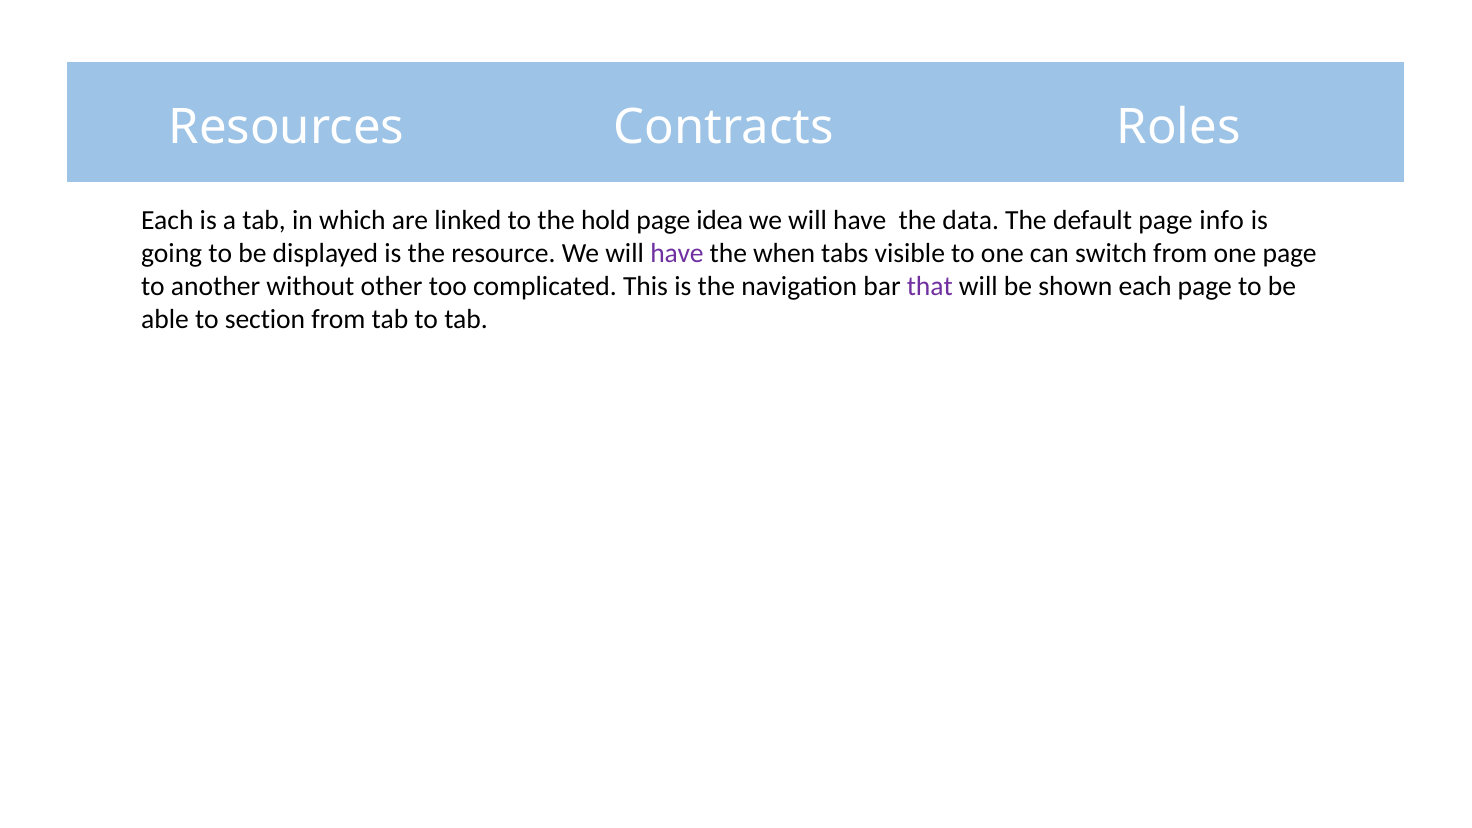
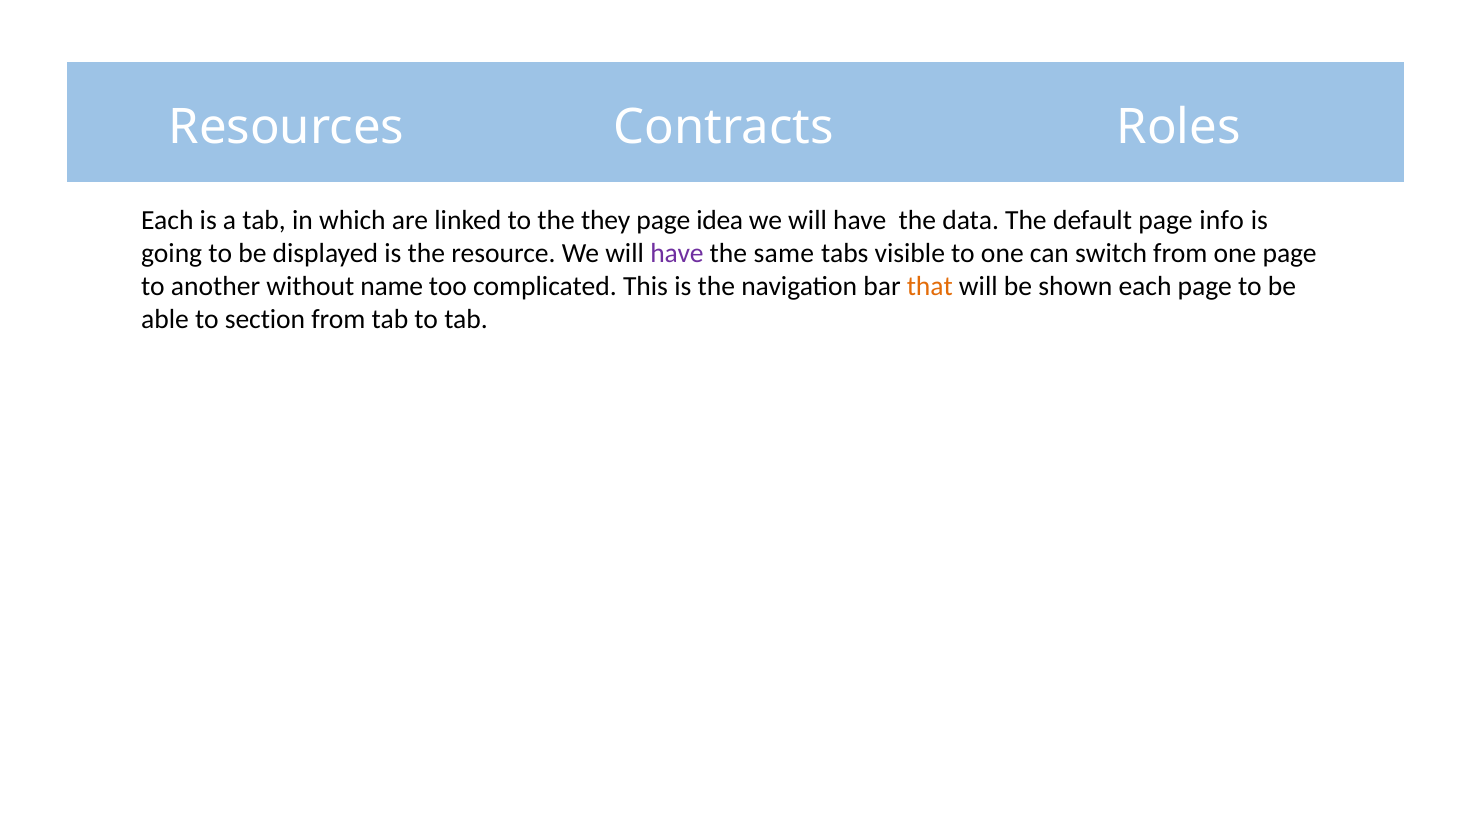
hold: hold -> they (606, 220)
when: when -> same (784, 253)
other: other -> name (392, 286)
that colour: purple -> orange (930, 286)
